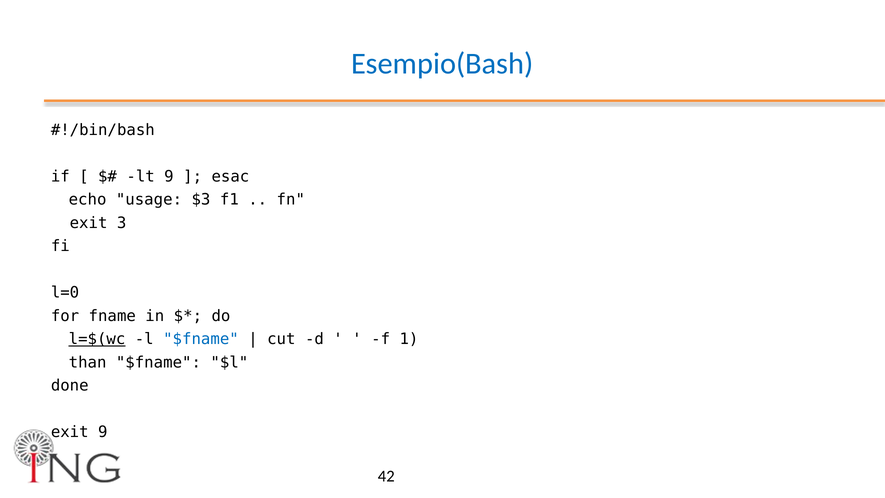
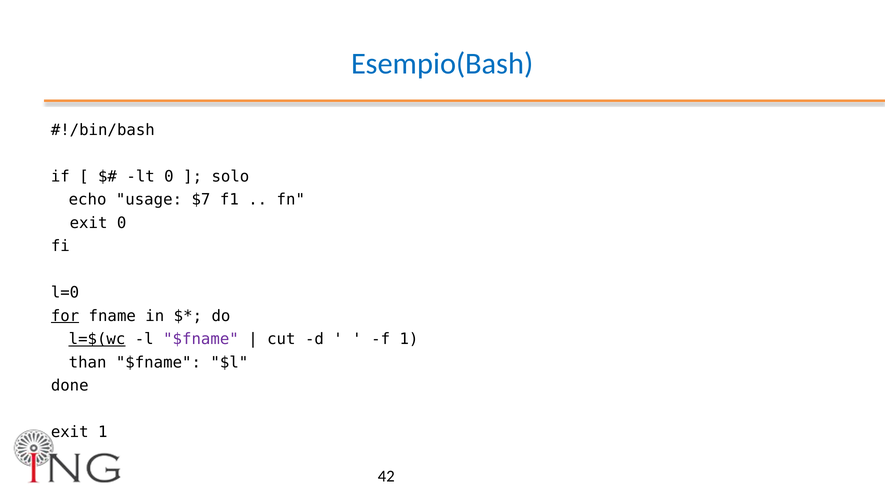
lt 9: 9 -> 0 (169, 176)
esac: esac -> solo (230, 176)
$3: $3 -> $7 (201, 200)
exit 3: 3 -> 0 (122, 223)
for underline: none -> present (65, 316)
$fname colour: blue -> purple (201, 339)
exit 9: 9 -> 1 (103, 432)
